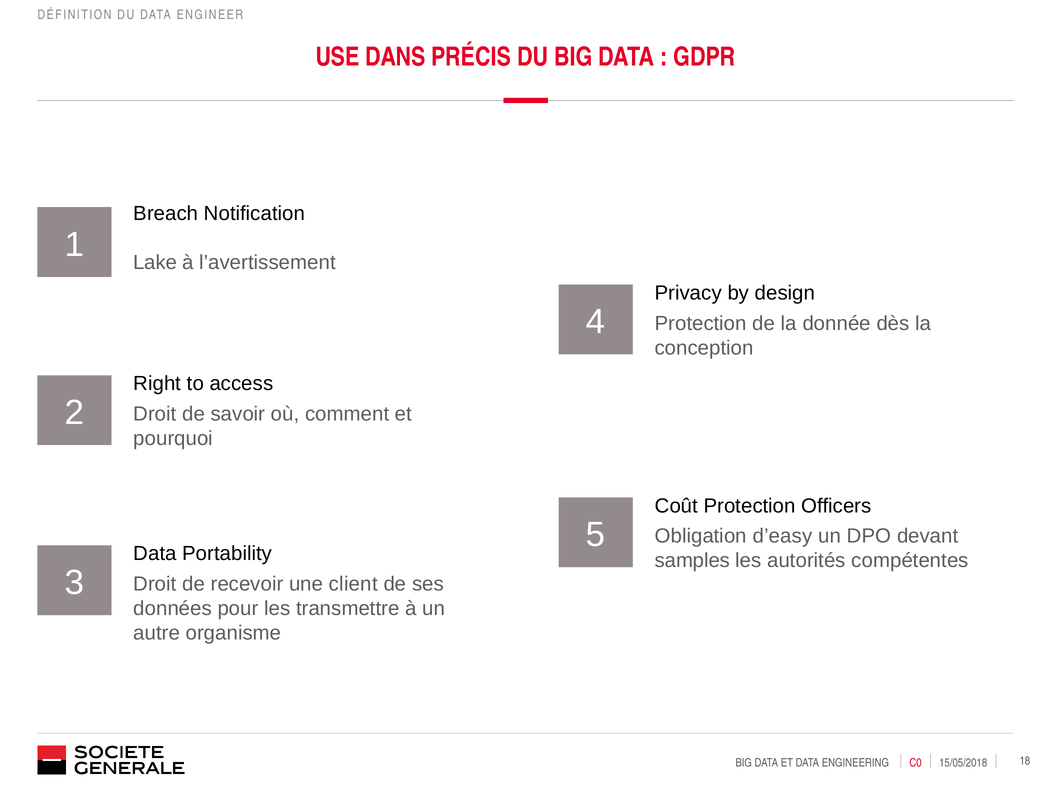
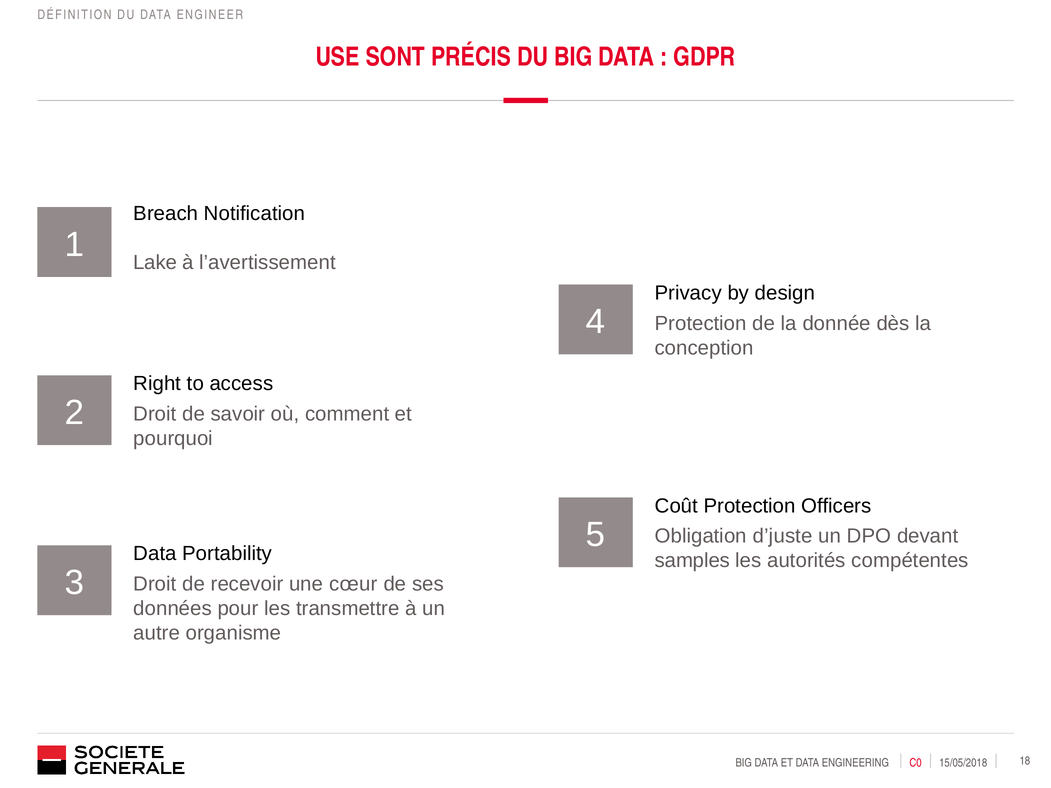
DANS: DANS -> SONT (395, 57)
d’easy: d’easy -> d’juste (783, 536)
client: client -> cœur (353, 584)
